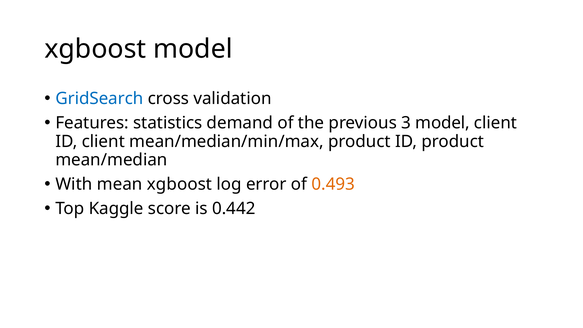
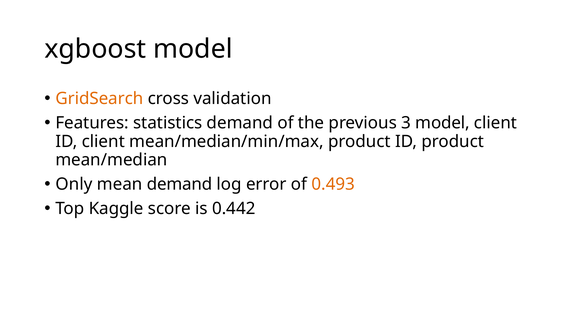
GridSearch colour: blue -> orange (99, 99)
With: With -> Only (74, 184)
mean xgboost: xgboost -> demand (180, 184)
